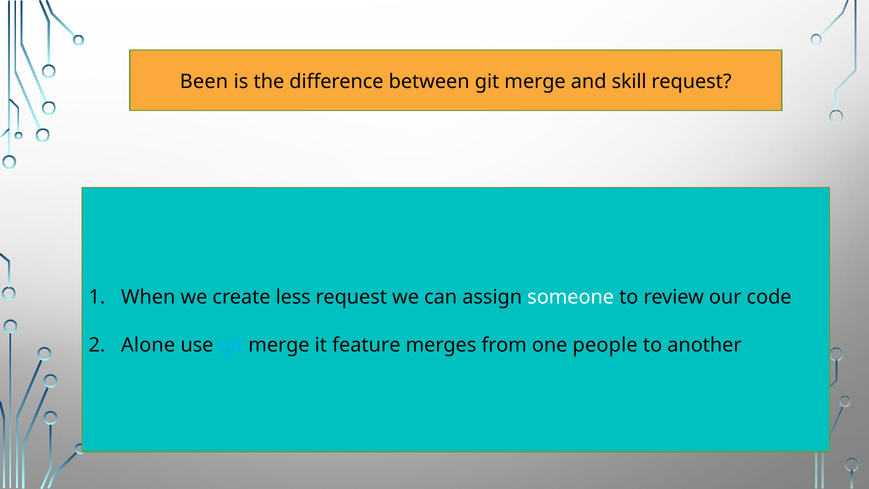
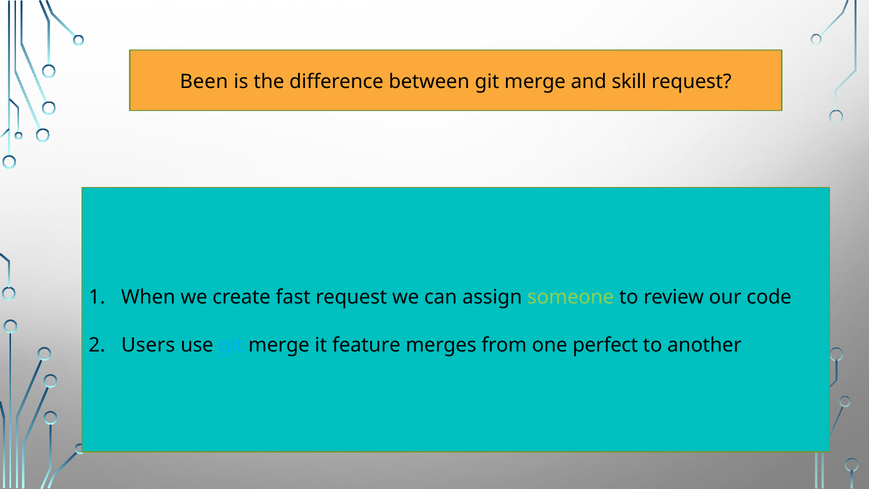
less: less -> fast (293, 297)
someone colour: white -> light green (571, 297)
Alone: Alone -> Users (148, 345)
people: people -> perfect (605, 345)
